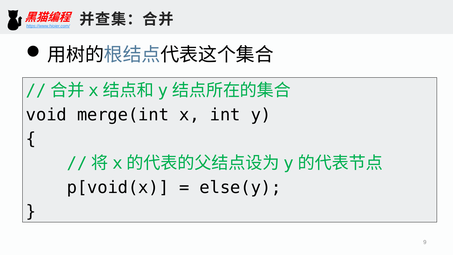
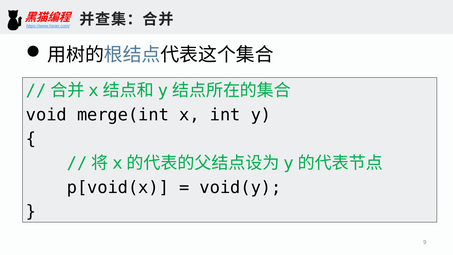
else(y: else(y -> void(y (240, 187)
